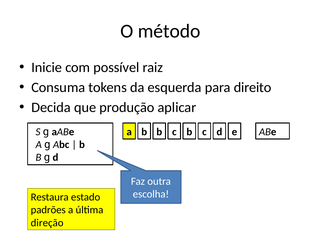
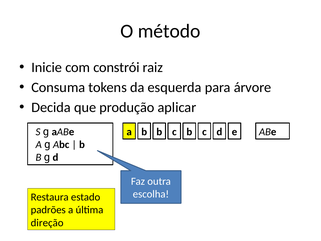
possível: possível -> constrói (116, 67)
direito: direito -> árvore (253, 87)
